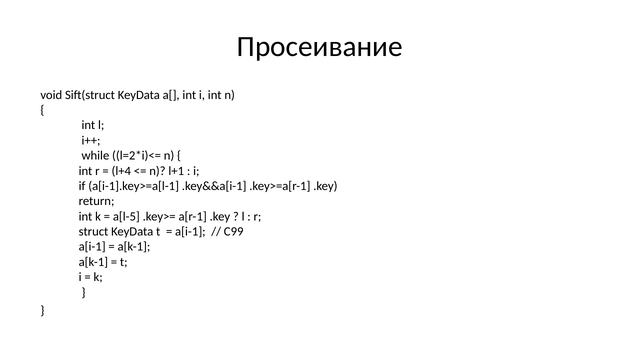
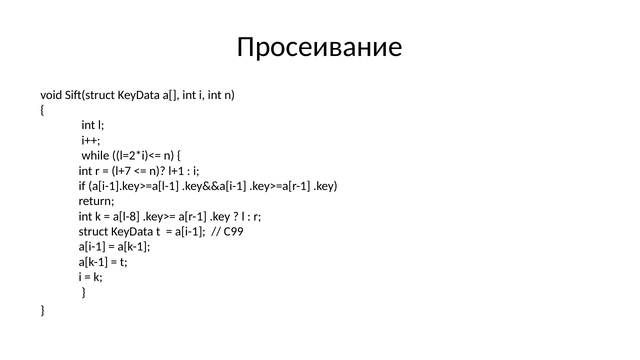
l+4: l+4 -> l+7 (121, 171)
a[l-5: a[l-5 -> a[l-8 (126, 216)
